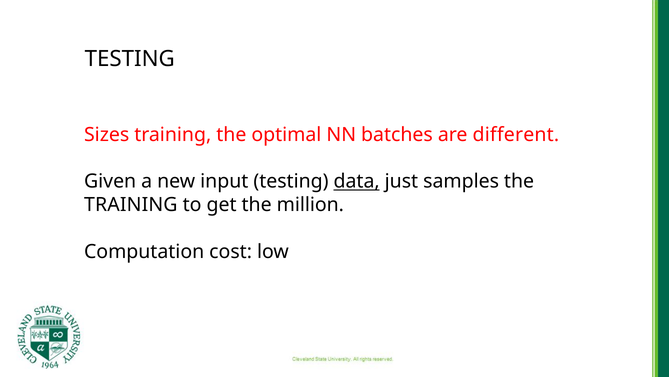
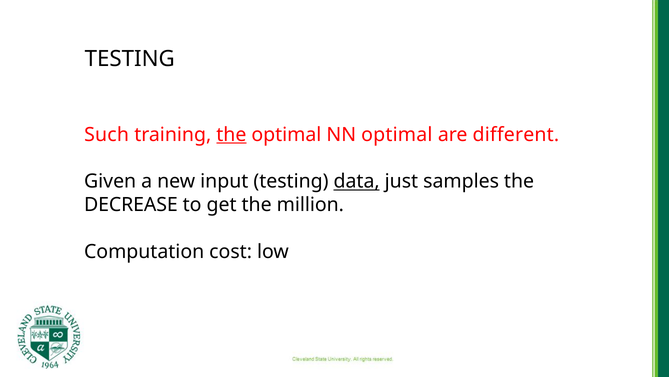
Sizes: Sizes -> Such (107, 134)
the underline: none -> present (231, 134)
NN batches: batches -> optimal (397, 134)
TRAINING: TRAINING -> DECREASE (131, 205)
